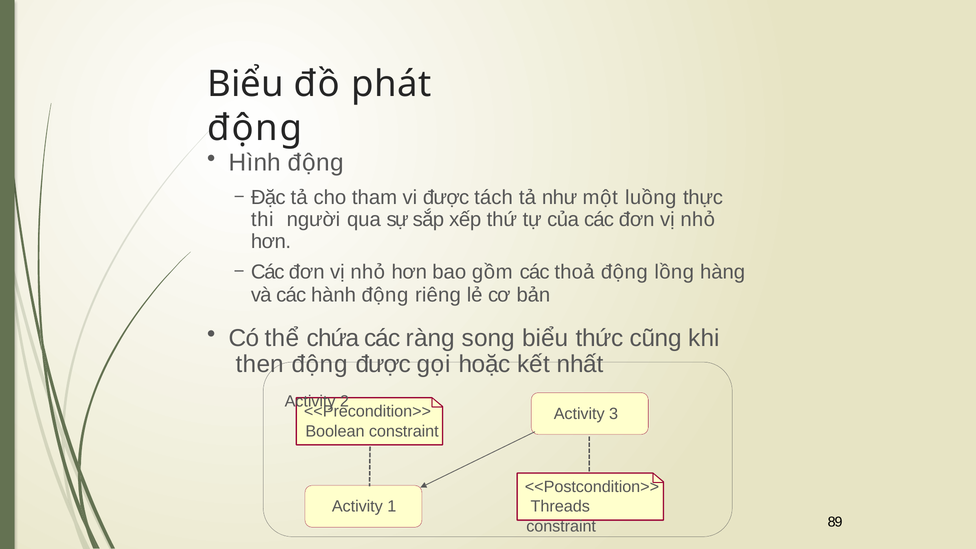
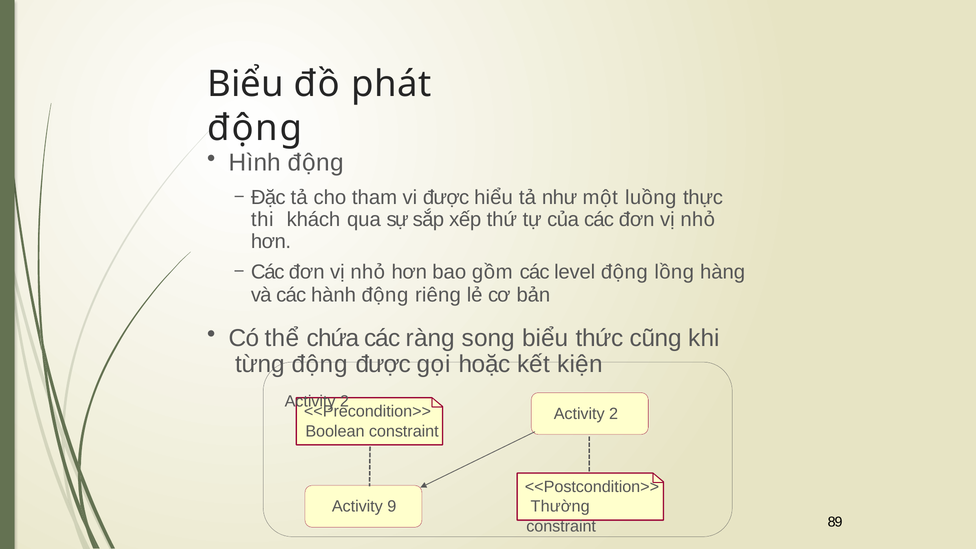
tách: tách -> hiểu (494, 198)
người: người -> khách (313, 220)
thoả: thoả -> level (575, 272)
then: then -> từng (260, 364)
nhất: nhất -> kiện (580, 364)
3: 3 -> 2 (614, 414)
1: 1 -> 9 (392, 506)
Threads: Threads -> Thường (560, 507)
